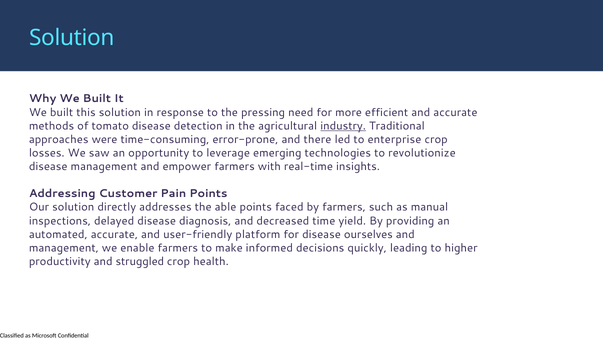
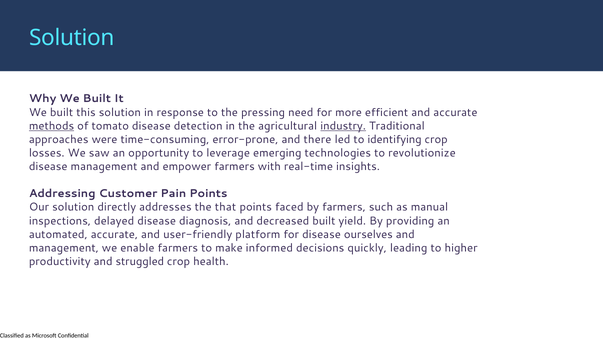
methods underline: none -> present (52, 126)
enterprise: enterprise -> identifying (395, 139)
able: able -> that (226, 207)
decreased time: time -> built (324, 221)
